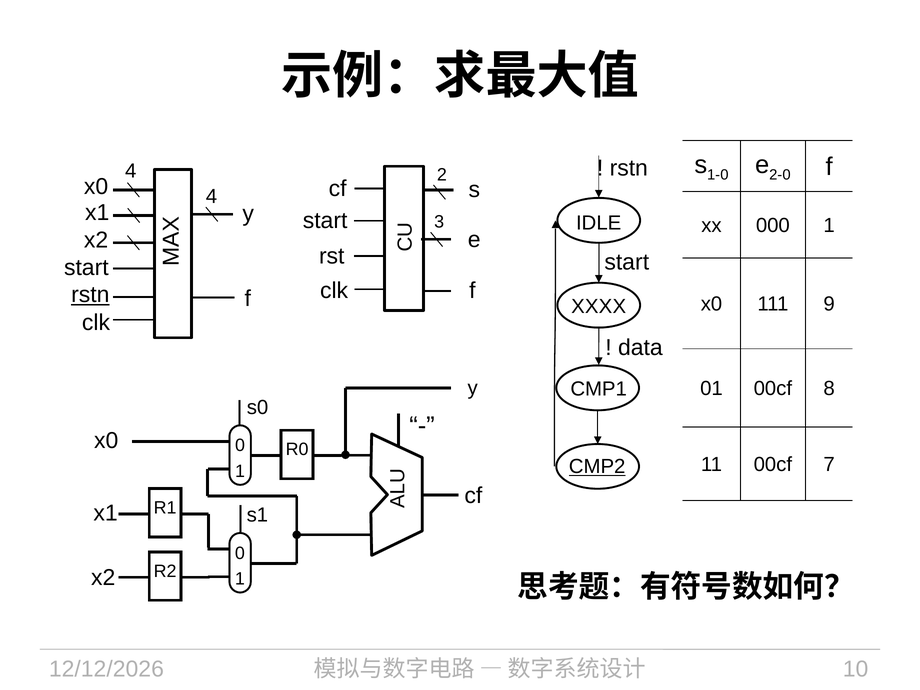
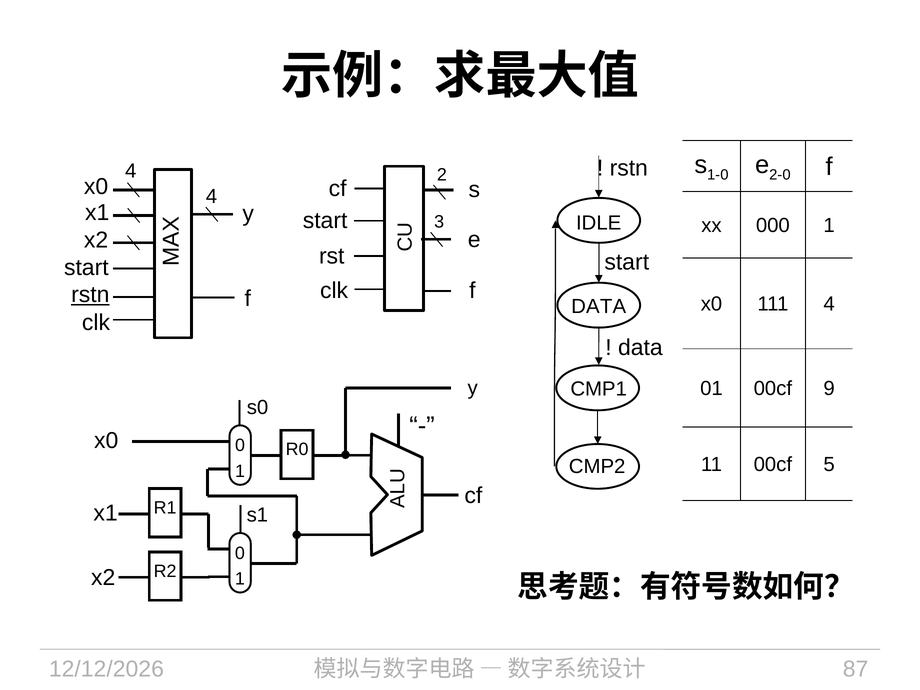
111 9: 9 -> 4 (829, 304)
XXXX: XXXX -> DATA (599, 307)
8: 8 -> 9 (829, 388)
7: 7 -> 5 (829, 464)
CMP2 underline: present -> none (597, 467)
10: 10 -> 87 (856, 669)
